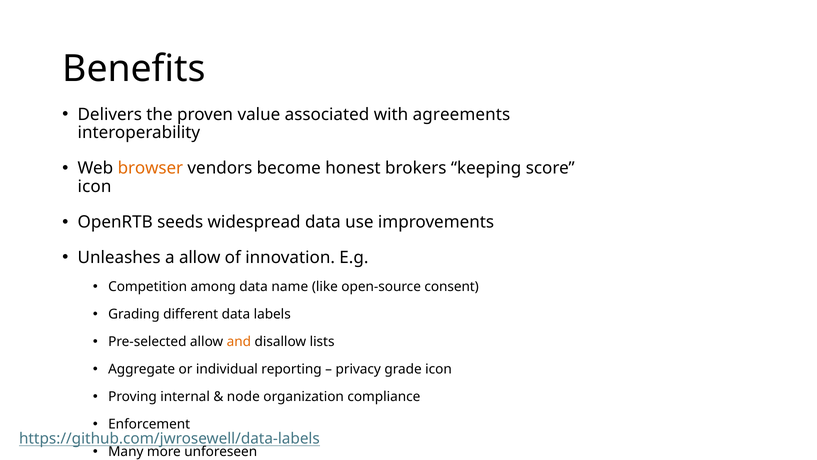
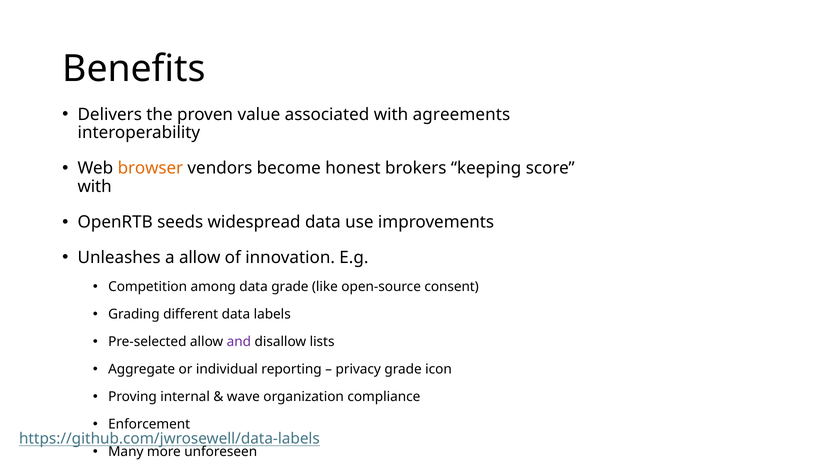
icon: icon -> with (95, 186)
data name: name -> grade (290, 287)
and colour: orange -> purple (239, 341)
node: node -> wave (243, 396)
